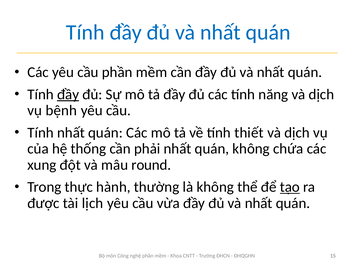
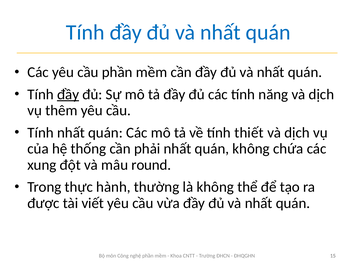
bệnh: bệnh -> thêm (61, 110)
tạo underline: present -> none (290, 187)
lịch: lịch -> viết (93, 203)
